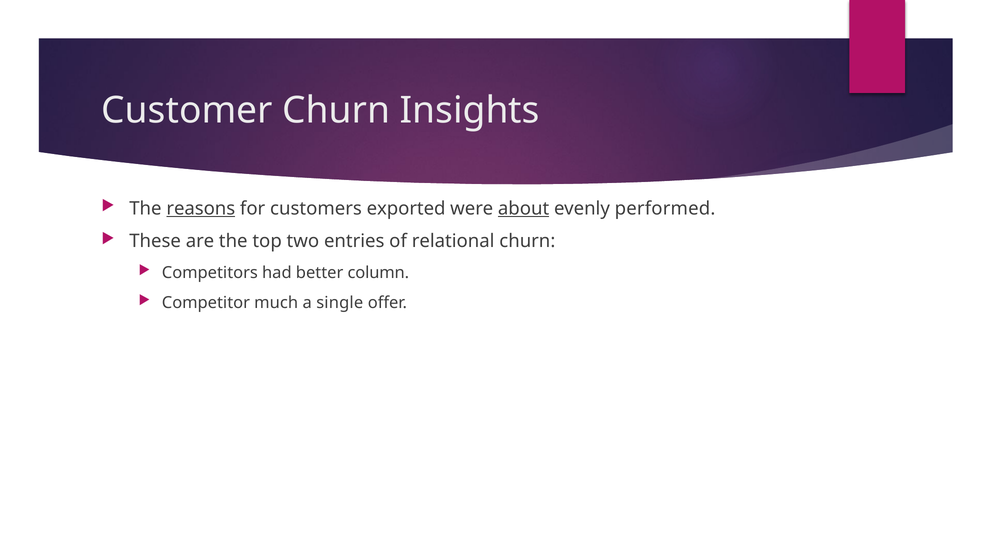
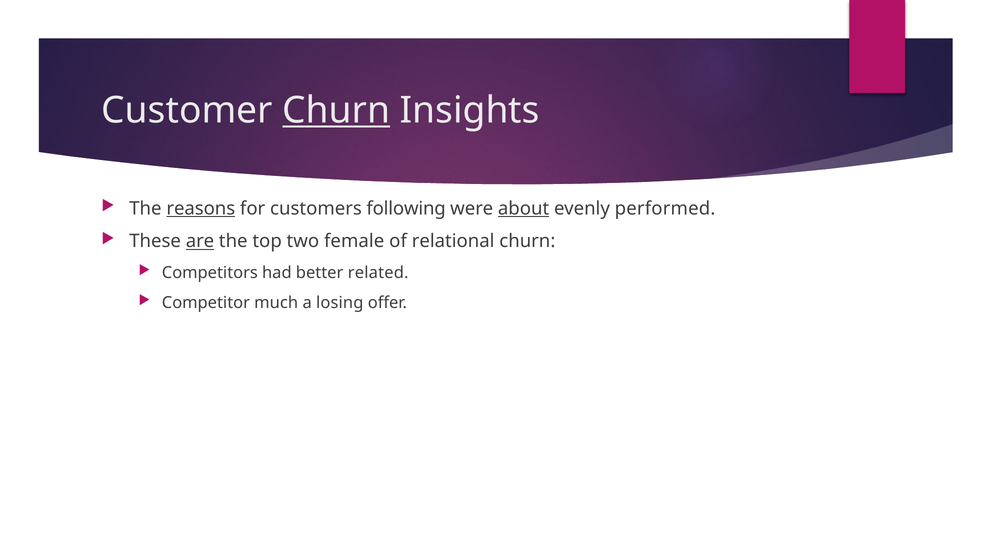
Churn underline: none -> present (336, 111)
exported: exported -> following (406, 209)
are underline: none -> present (200, 241)
entries: entries -> female (354, 241)
column: column -> related (378, 273)
single: single -> losing (340, 303)
